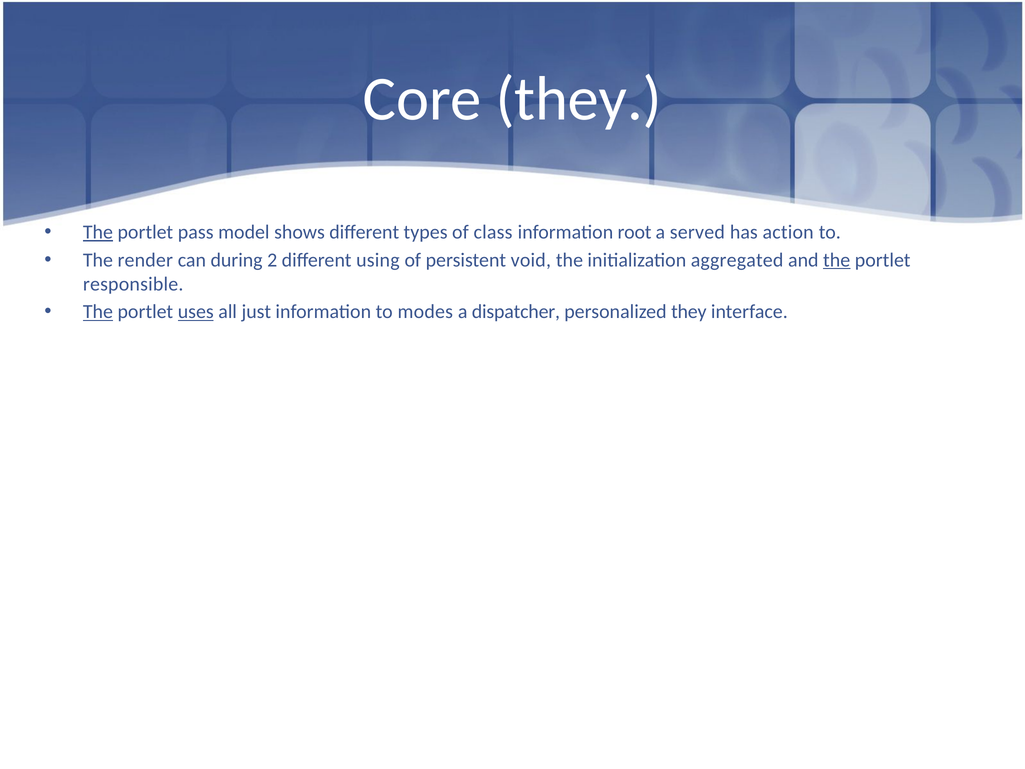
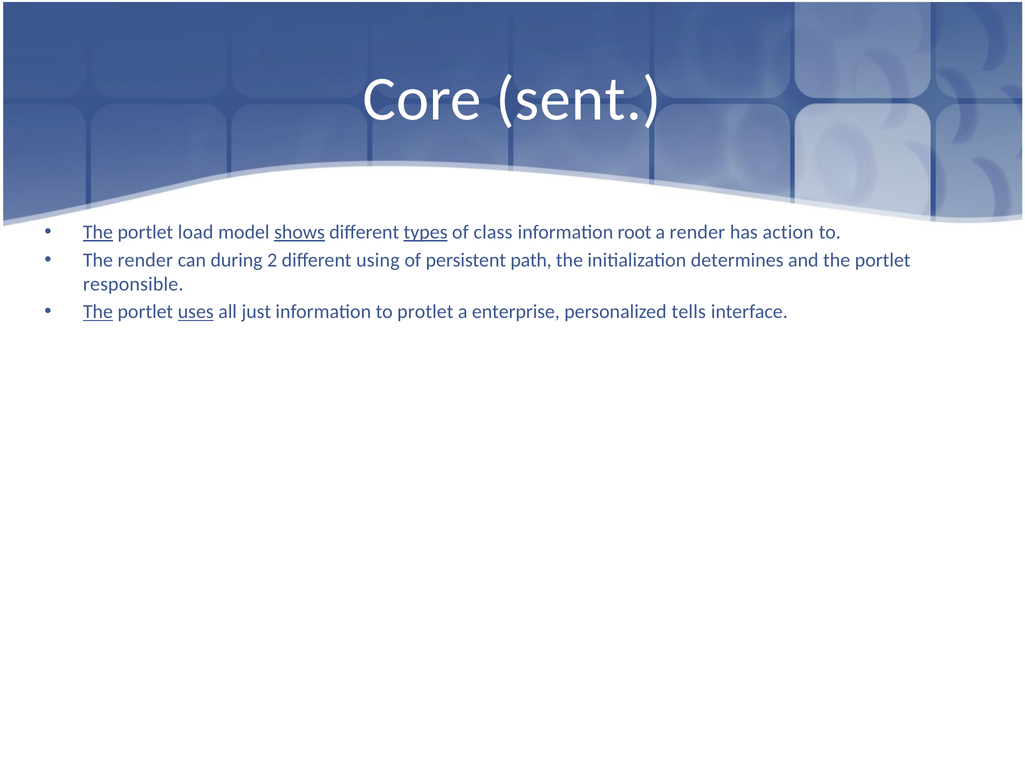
Core they: they -> sent (578, 99)
pass: pass -> load (196, 232)
shows underline: none -> present (300, 232)
types underline: none -> present (426, 232)
a served: served -> render (697, 232)
void: void -> path (531, 260)
aggregated: aggregated -> determines (737, 260)
the underline: present -> none (837, 260)
modes: modes -> protlet (425, 312)
dispatcher: dispatcher -> enterprise (516, 312)
personalized they: they -> tells (689, 312)
